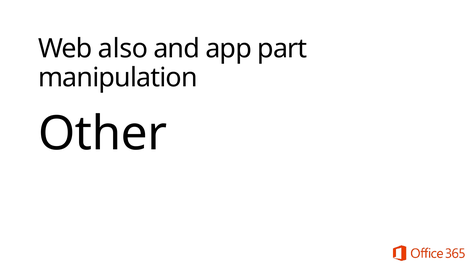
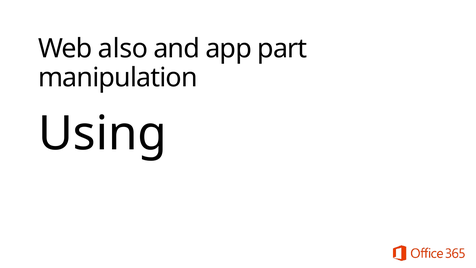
Other: Other -> Using (102, 134)
